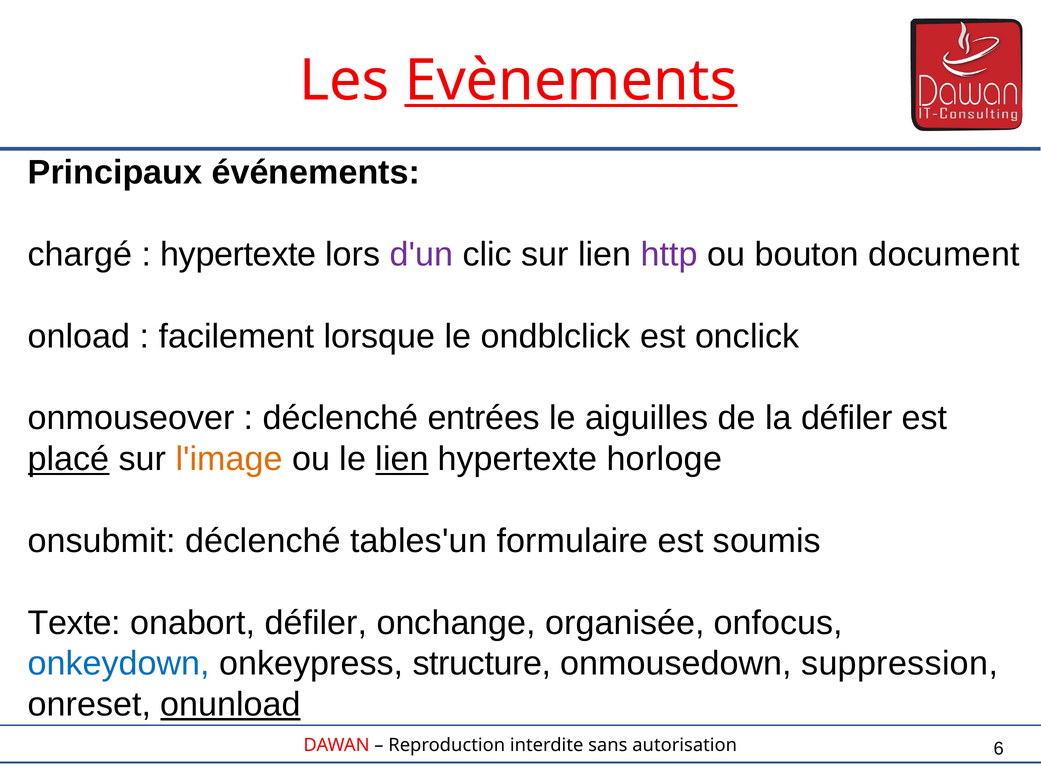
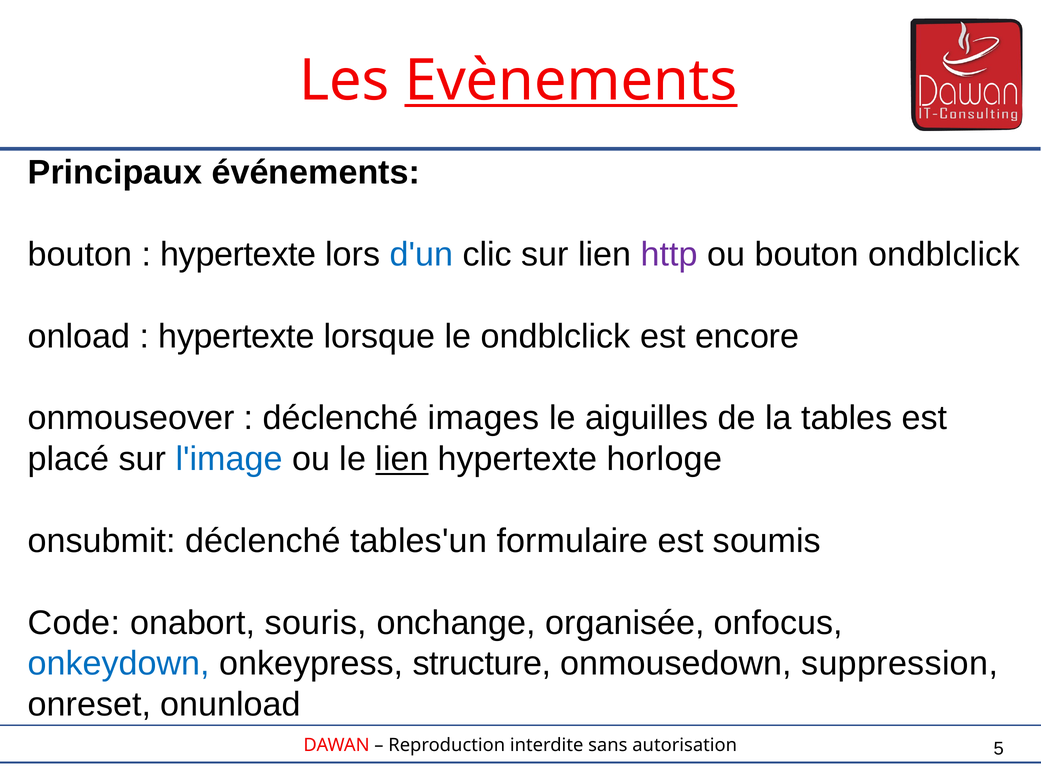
chargé: chargé -> bouton (80, 254)
d'un colour: purple -> blue (422, 254)
bouton document: document -> ondblclick (944, 254)
facilement: facilement -> hypertexte (237, 336)
onclick: onclick -> encore (747, 336)
entrées: entrées -> images (484, 418)
la défiler: défiler -> tables (847, 418)
placé underline: present -> none (69, 459)
l'image colour: orange -> blue (229, 459)
Texte: Texte -> Code (74, 622)
onabort défiler: défiler -> souris (316, 622)
onunload underline: present -> none (231, 704)
6: 6 -> 5 (999, 748)
